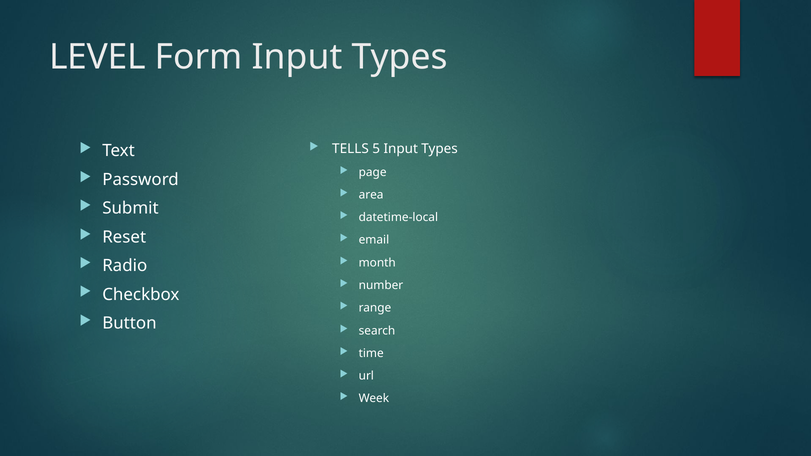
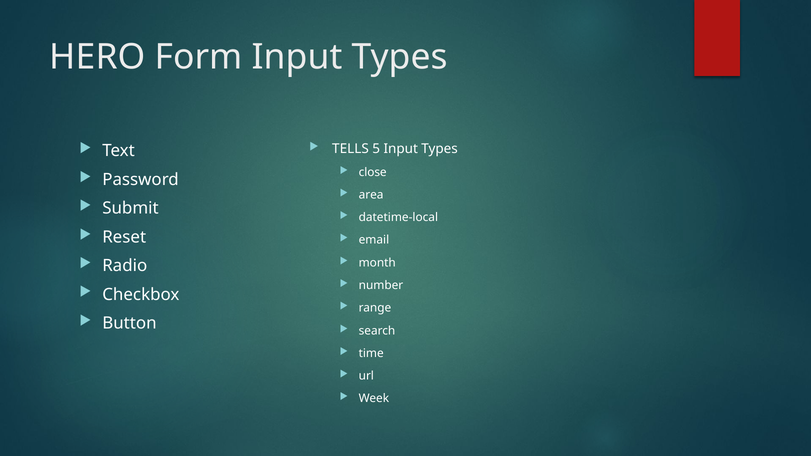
LEVEL: LEVEL -> HERO (97, 57)
page: page -> close (373, 172)
